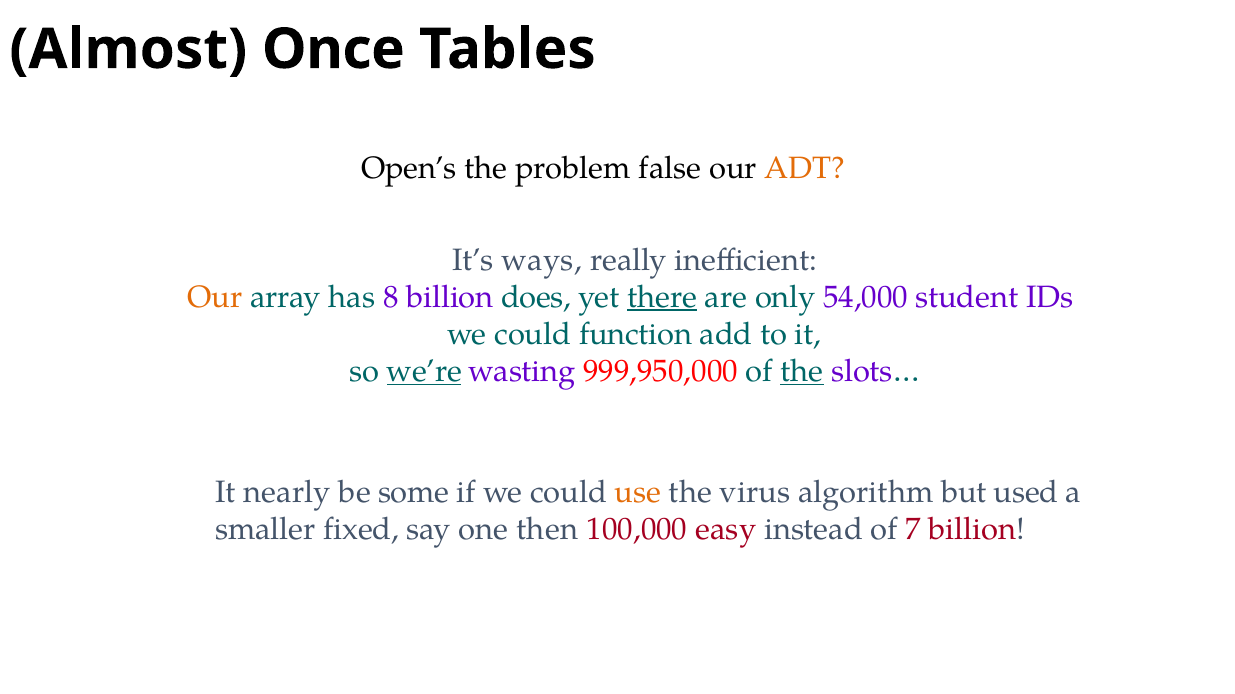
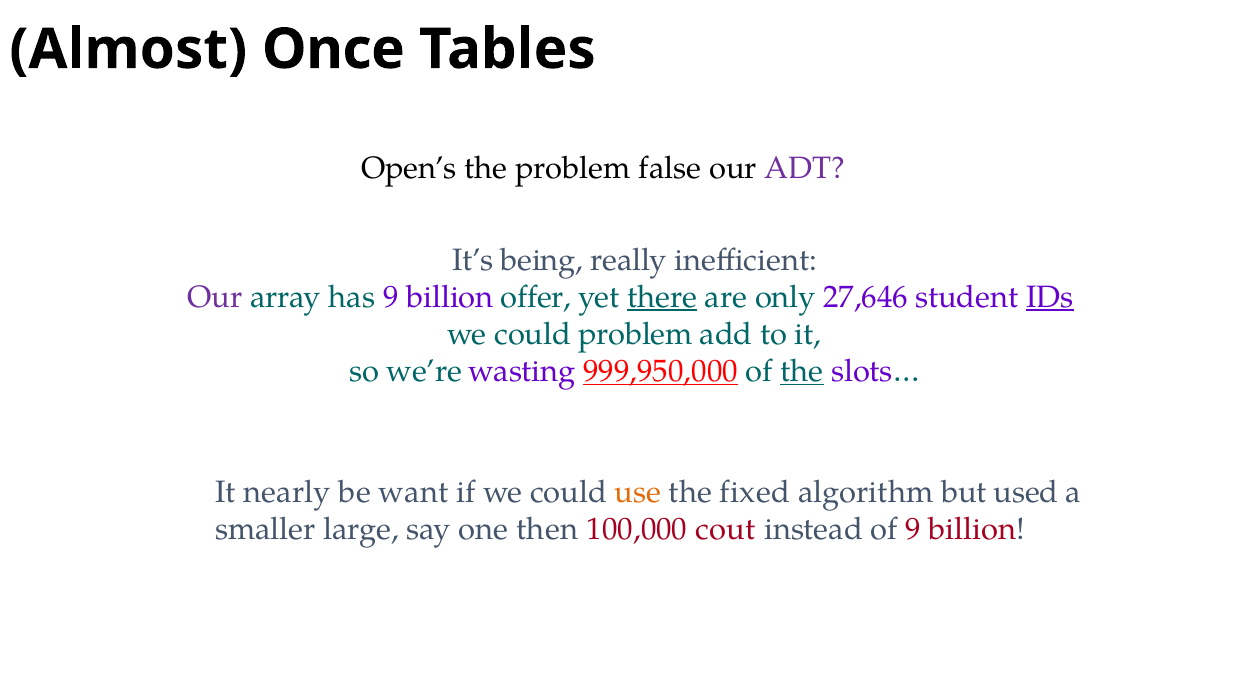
ADT colour: orange -> purple (805, 168)
ways: ways -> being (542, 260)
Our colour: orange -> purple (215, 297)
has 8: 8 -> 9 (391, 297)
does: does -> offer (536, 297)
54,000: 54,000 -> 27,646 (866, 297)
IDs underline: none -> present (1050, 297)
could function: function -> problem (636, 334)
we’re underline: present -> none (424, 372)
999,950,000 underline: none -> present (661, 372)
some: some -> want (413, 492)
virus: virus -> fixed (755, 492)
fixed: fixed -> large (361, 530)
easy: easy -> cout (726, 530)
of 7: 7 -> 9 (913, 530)
